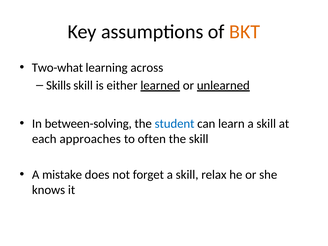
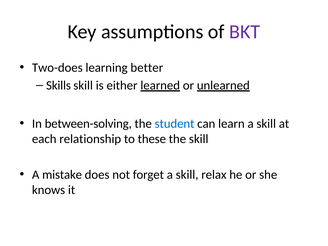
BKT colour: orange -> purple (245, 32)
Two-what: Two-what -> Two-does (57, 68)
across: across -> better (147, 68)
approaches: approaches -> relationship (90, 139)
often: often -> these (152, 139)
